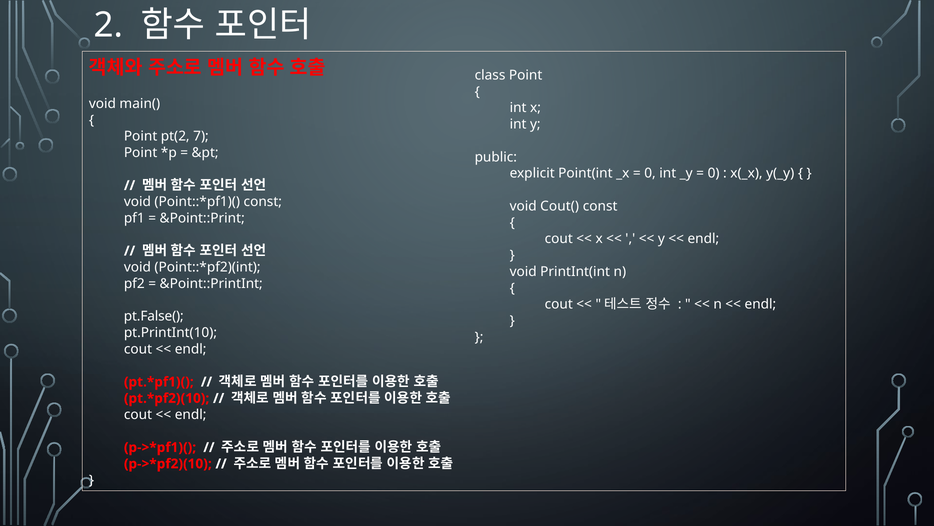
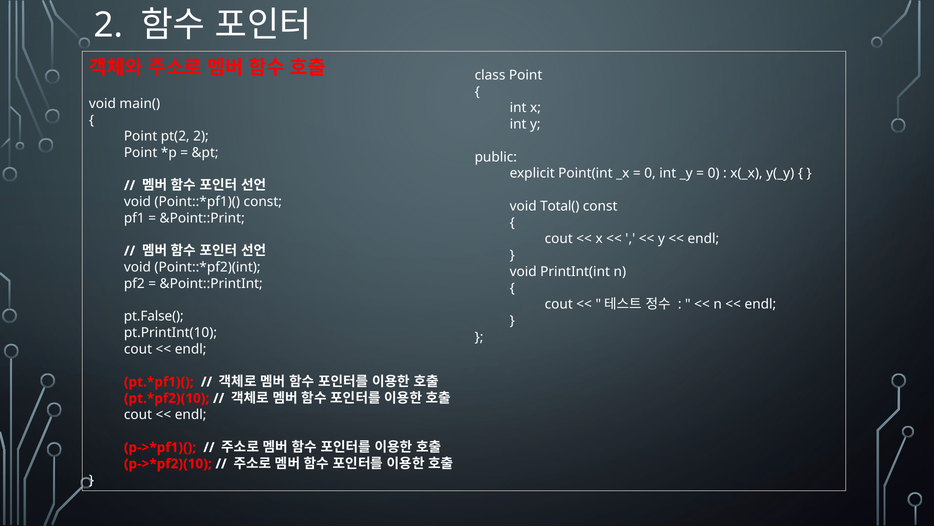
pt(2 7: 7 -> 2 (201, 136)
Cout(: Cout( -> Total( (560, 206)
